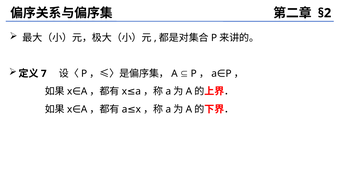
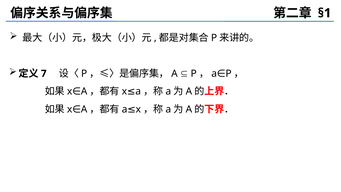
§2: §2 -> §1 (324, 13)
